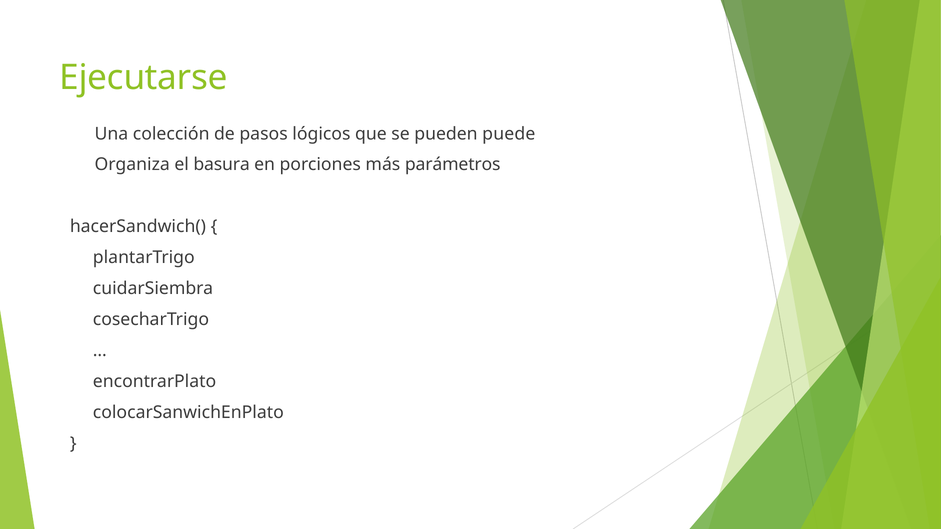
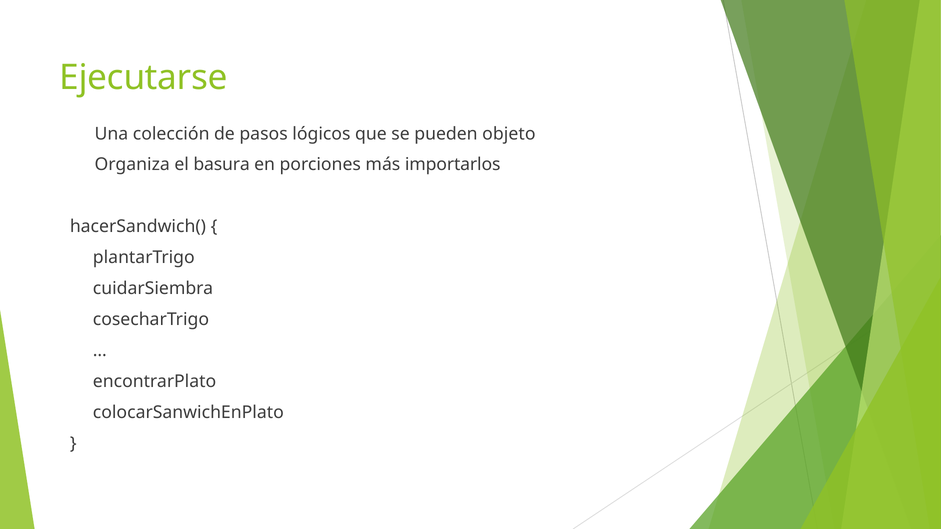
puede: puede -> objeto (509, 134)
parámetros: parámetros -> importarlos (453, 165)
